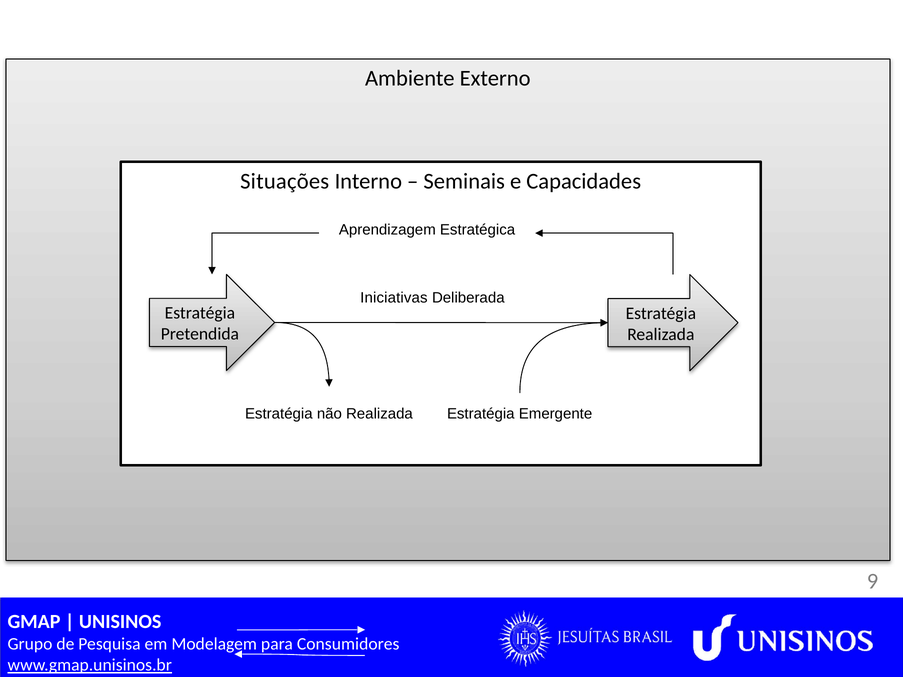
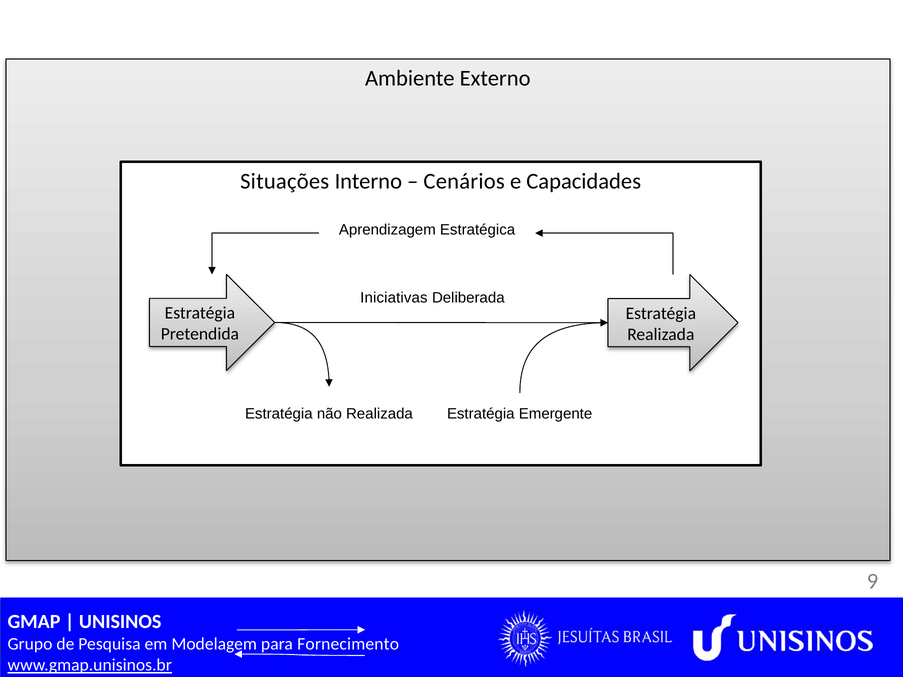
Seminais: Seminais -> Cenários (464, 181)
Consumidores: Consumidores -> Fornecimento (348, 644)
